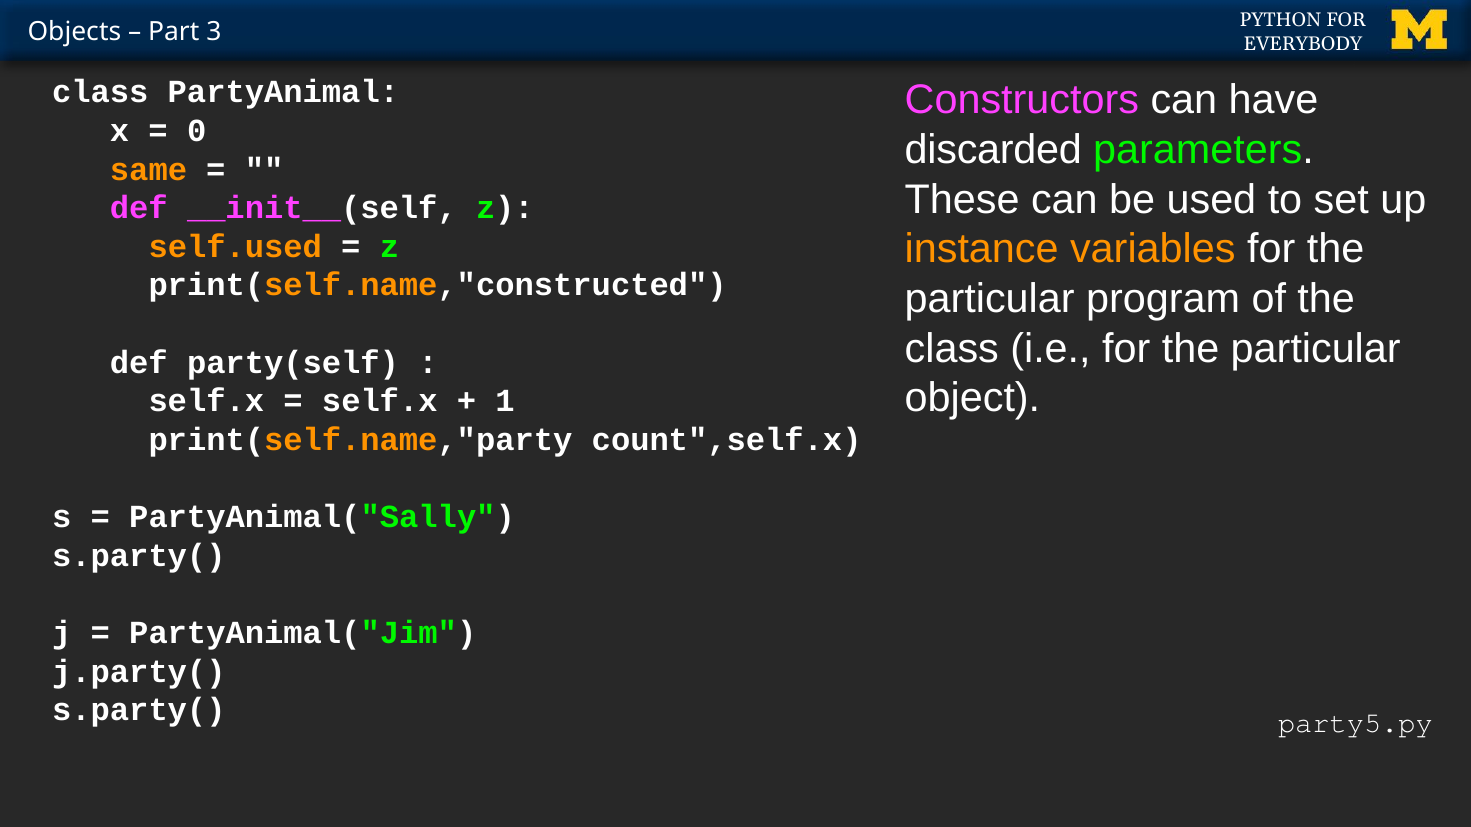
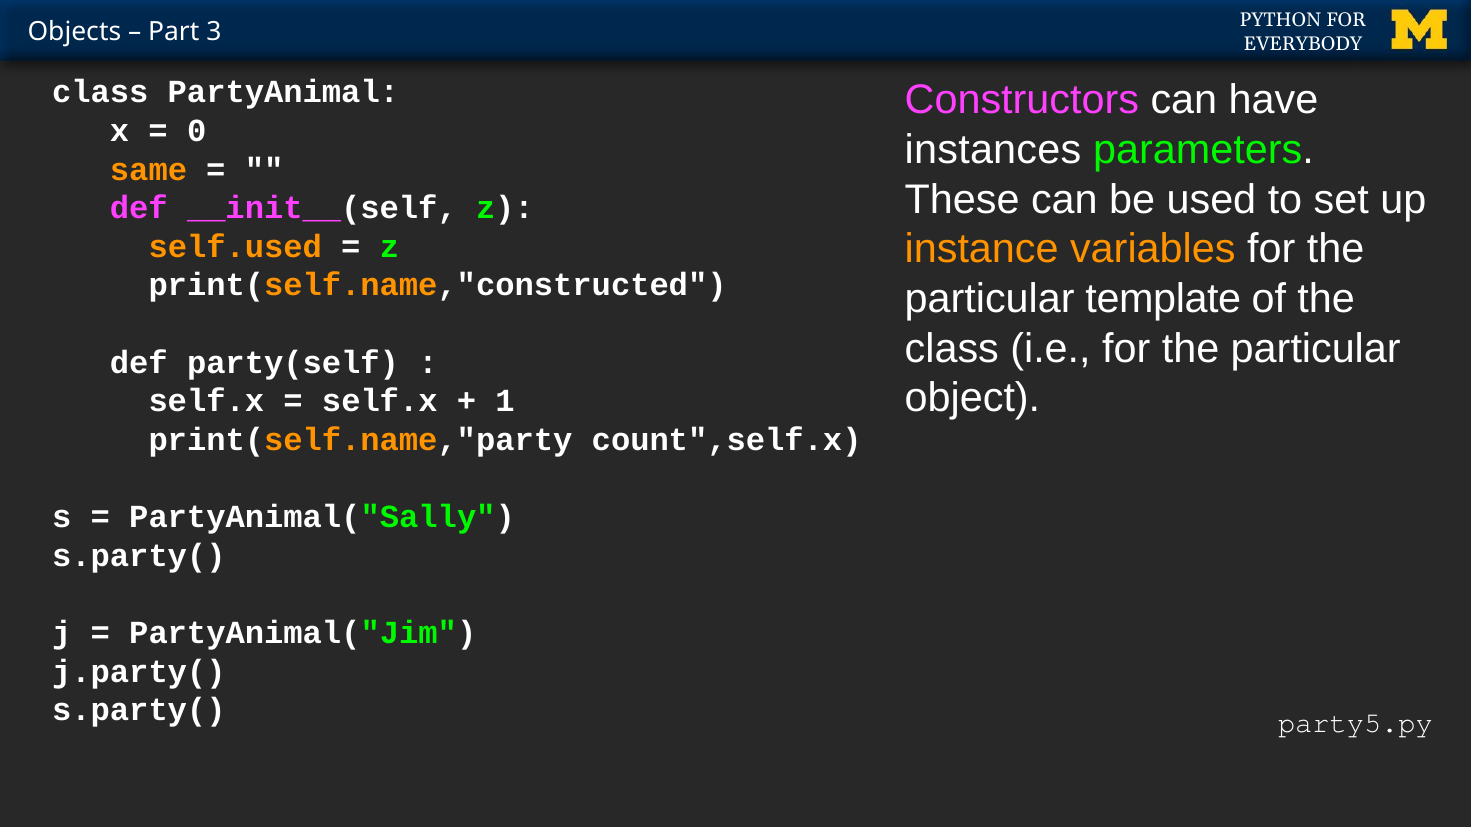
discarded: discarded -> instances (993, 150)
program: program -> template (1163, 299)
